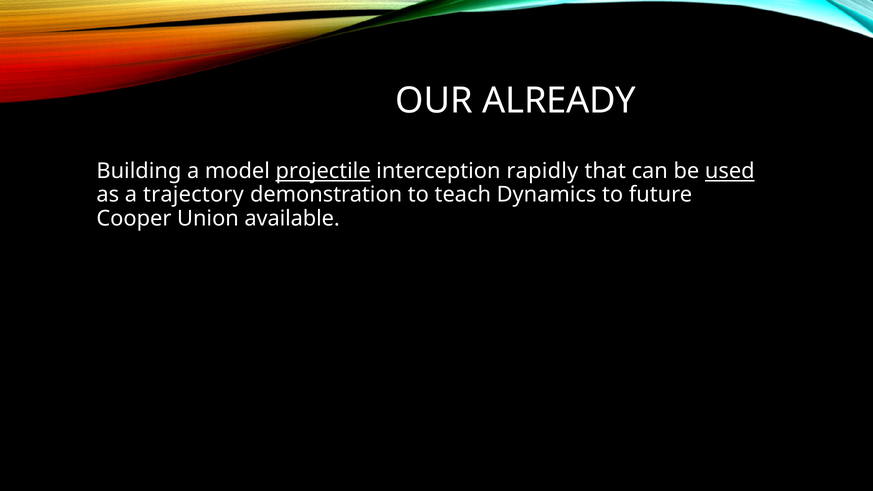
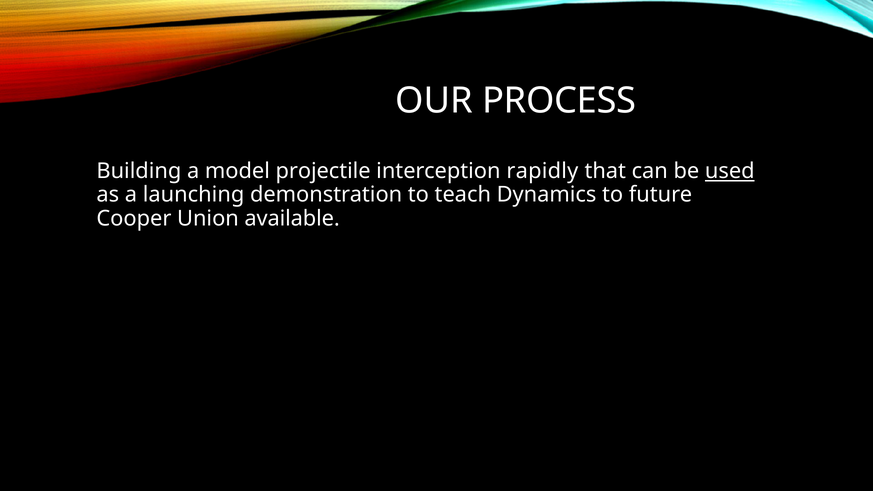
ALREADY: ALREADY -> PROCESS (559, 101)
projectile underline: present -> none (323, 171)
trajectory: trajectory -> launching (194, 195)
